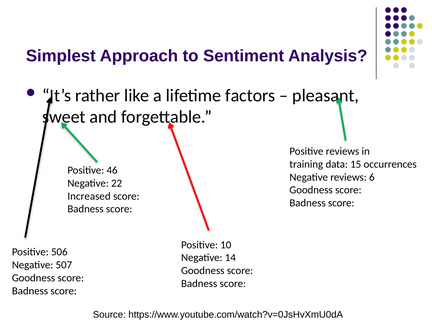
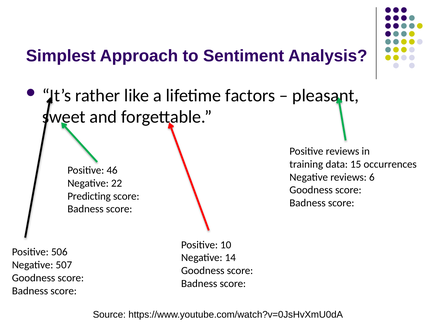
Increased: Increased -> Predicting (89, 196)
